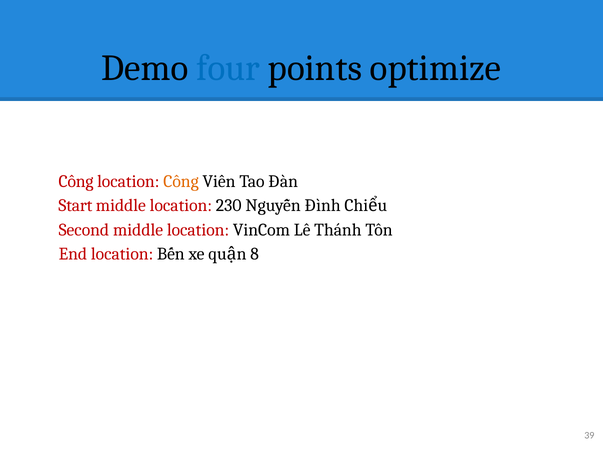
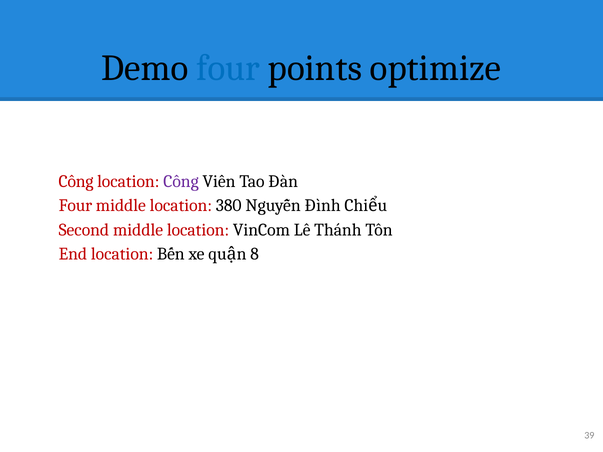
Công colour: orange -> purple (181, 181)
Start: Start -> Four (75, 206)
230: 230 -> 380 (229, 206)
